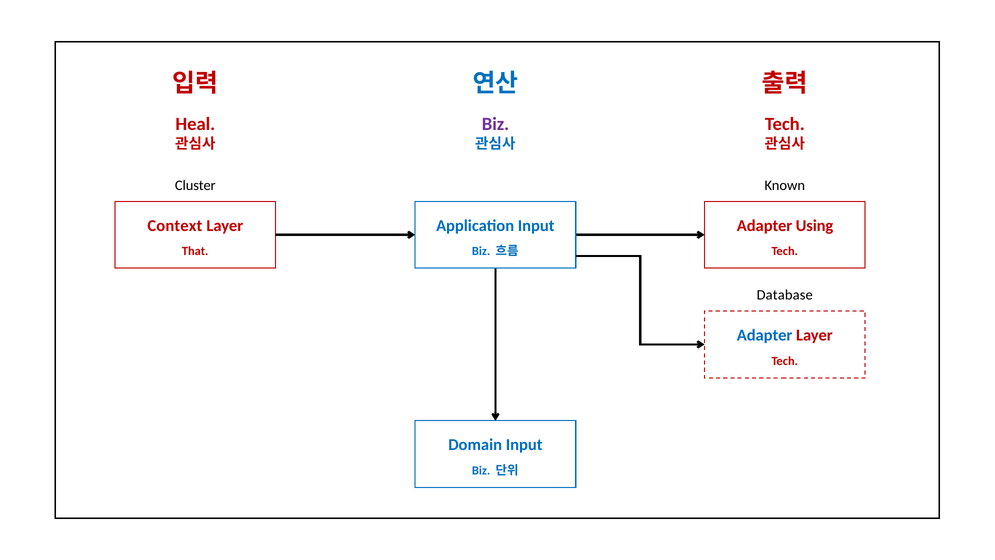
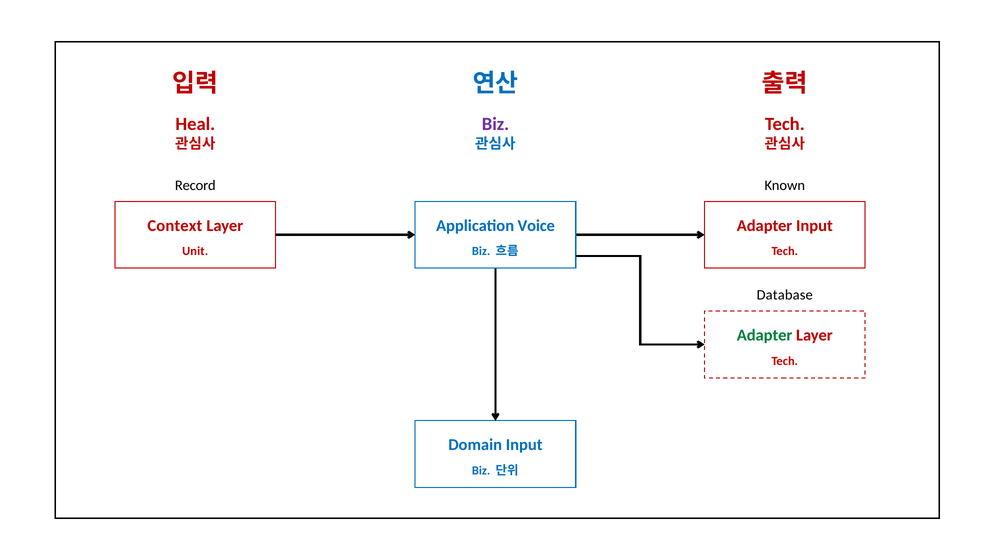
Cluster: Cluster -> Record (195, 186)
Application Input: Input -> Voice (536, 226)
Adapter Using: Using -> Input (814, 226)
That: That -> Unit (195, 251)
Adapter colour: blue -> green (765, 335)
